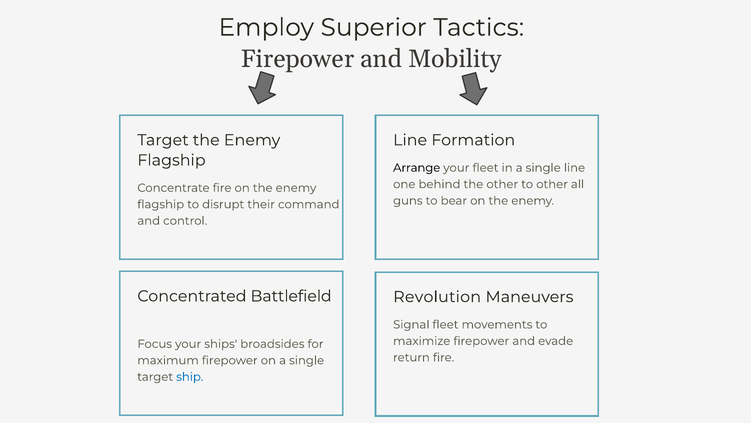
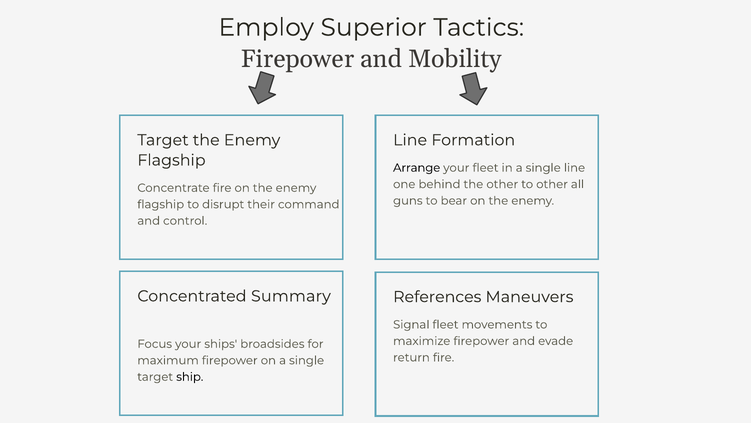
Battlefield: Battlefield -> Summary (291, 296)
Revolution: Revolution -> References (437, 296)
ship colour: blue -> black (190, 376)
